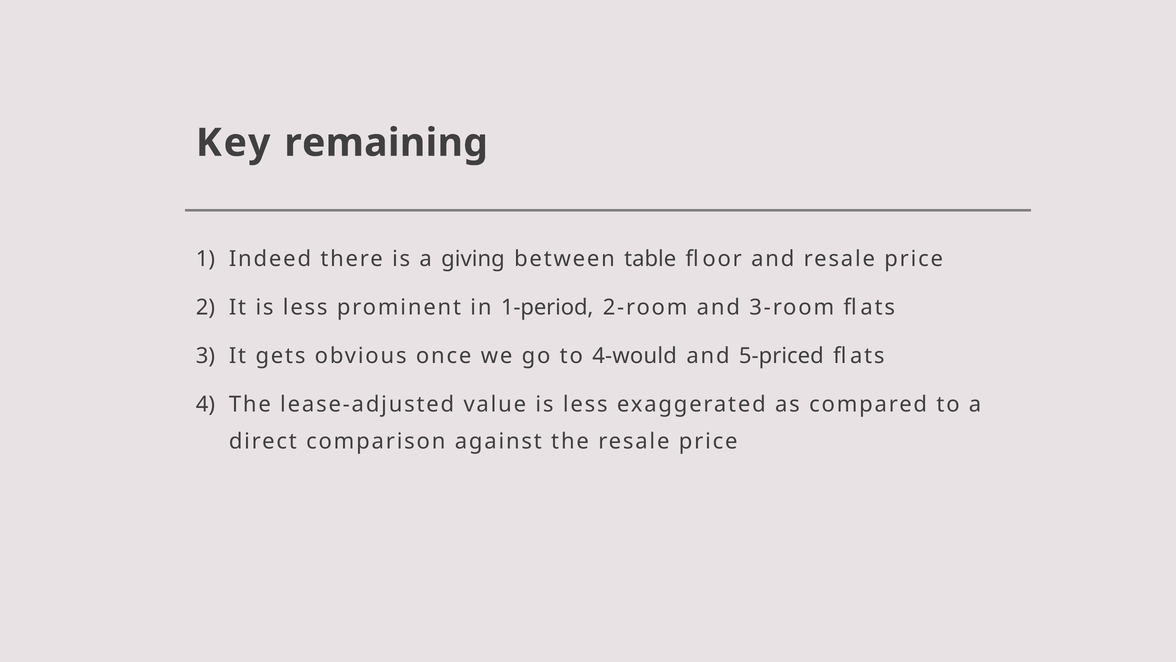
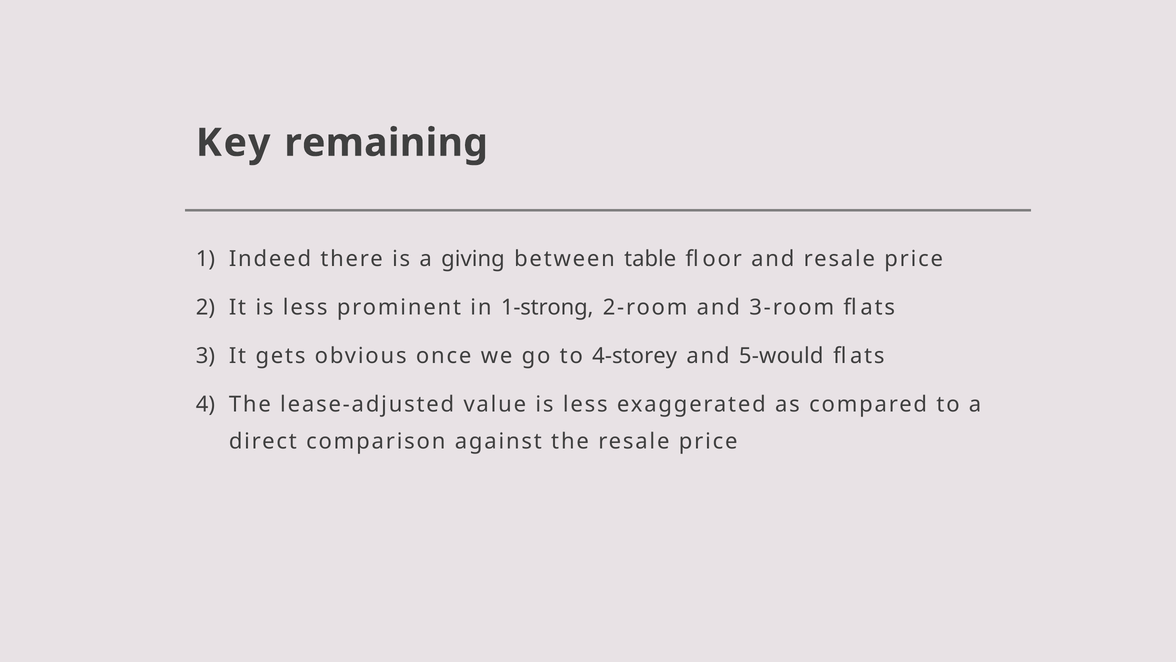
1-period: 1-period -> 1-strong (547, 307)
4-would: 4-would -> 4-storey (635, 356)
5-priced: 5-priced -> 5-would (781, 356)
